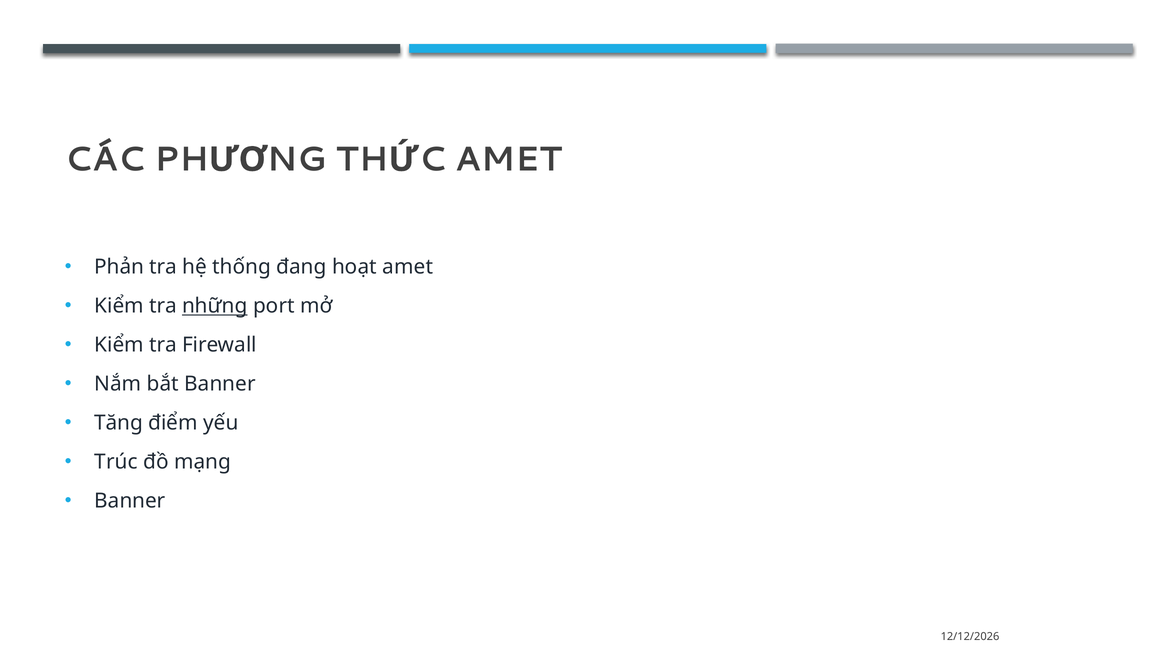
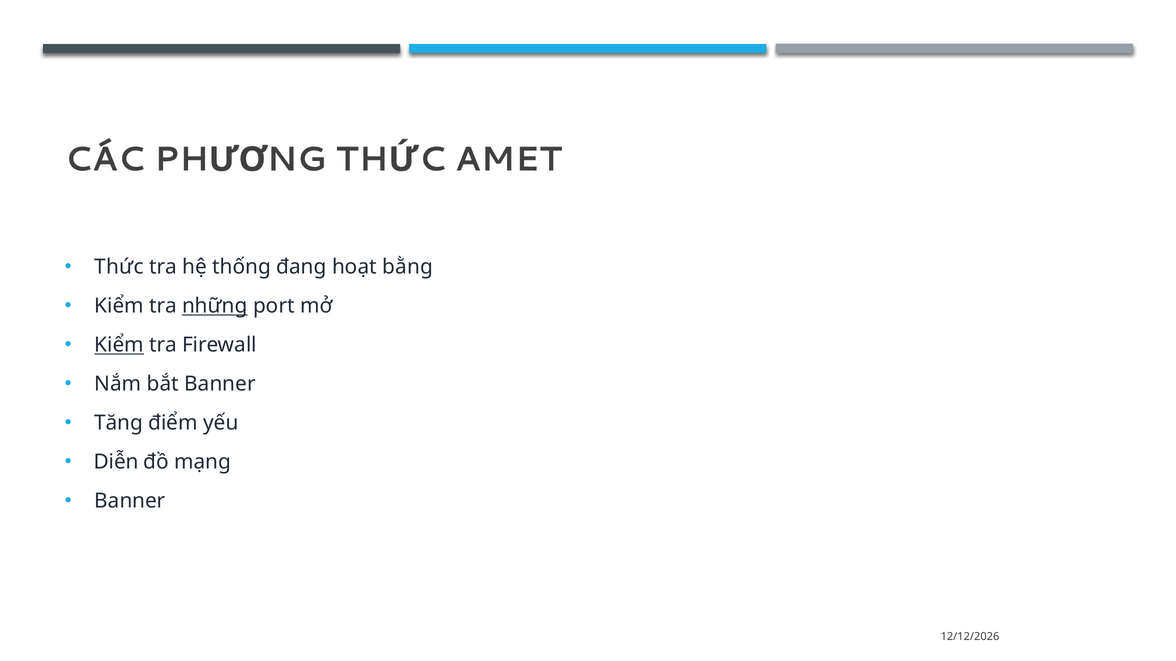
Phản: Phản -> Thức (119, 267)
hoạt amet: amet -> bằng (408, 267)
Kiểm underline: none -> present (119, 345)
Trúc: Trúc -> Diễn (116, 462)
